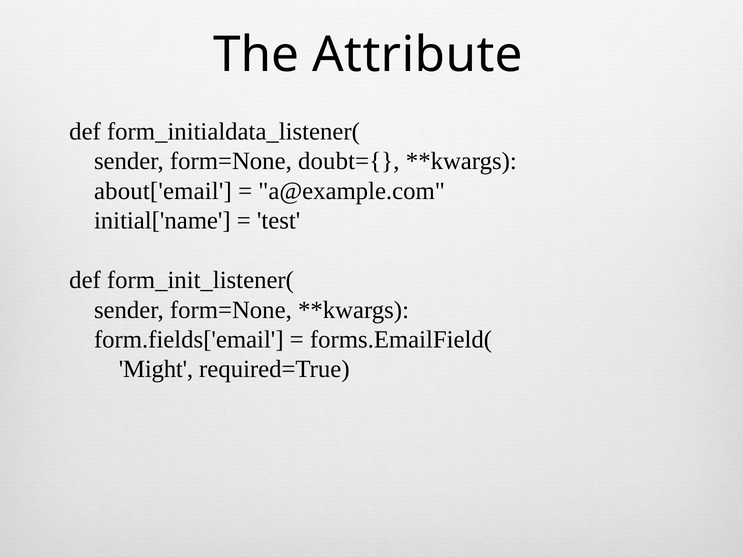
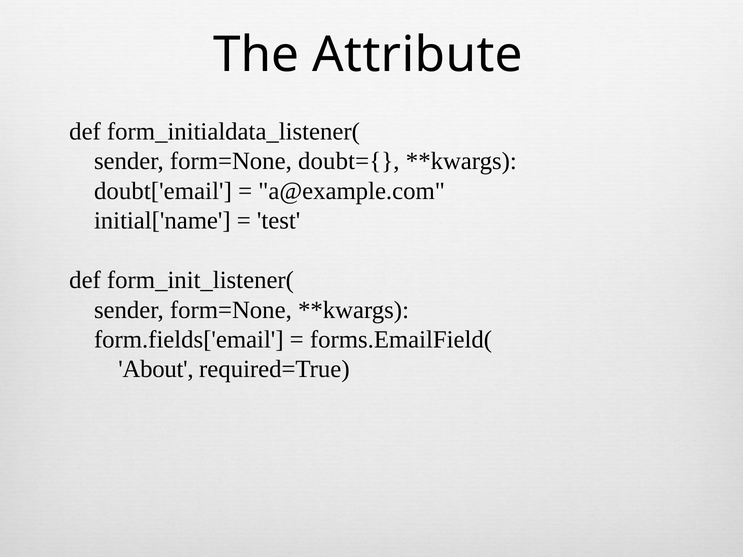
about['email: about['email -> doubt['email (163, 191)
Might: Might -> About (156, 369)
